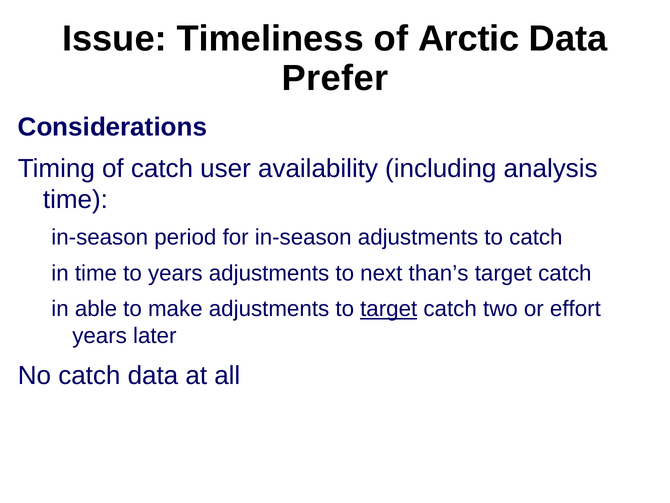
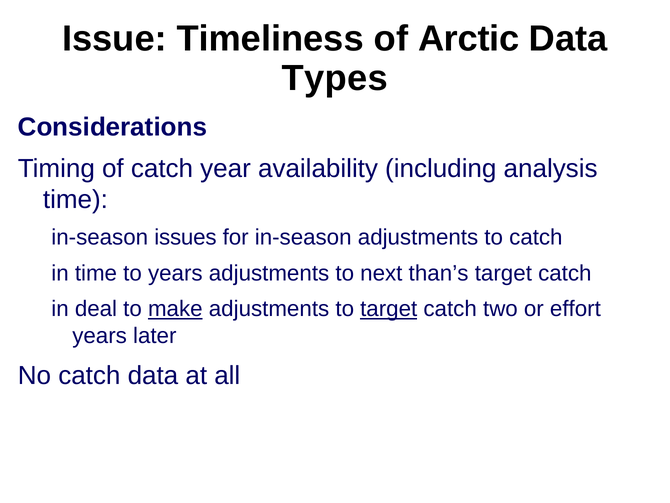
Prefer: Prefer -> Types (335, 78)
user: user -> year (226, 168)
period: period -> issues (185, 237)
able: able -> deal (96, 309)
make underline: none -> present (175, 309)
